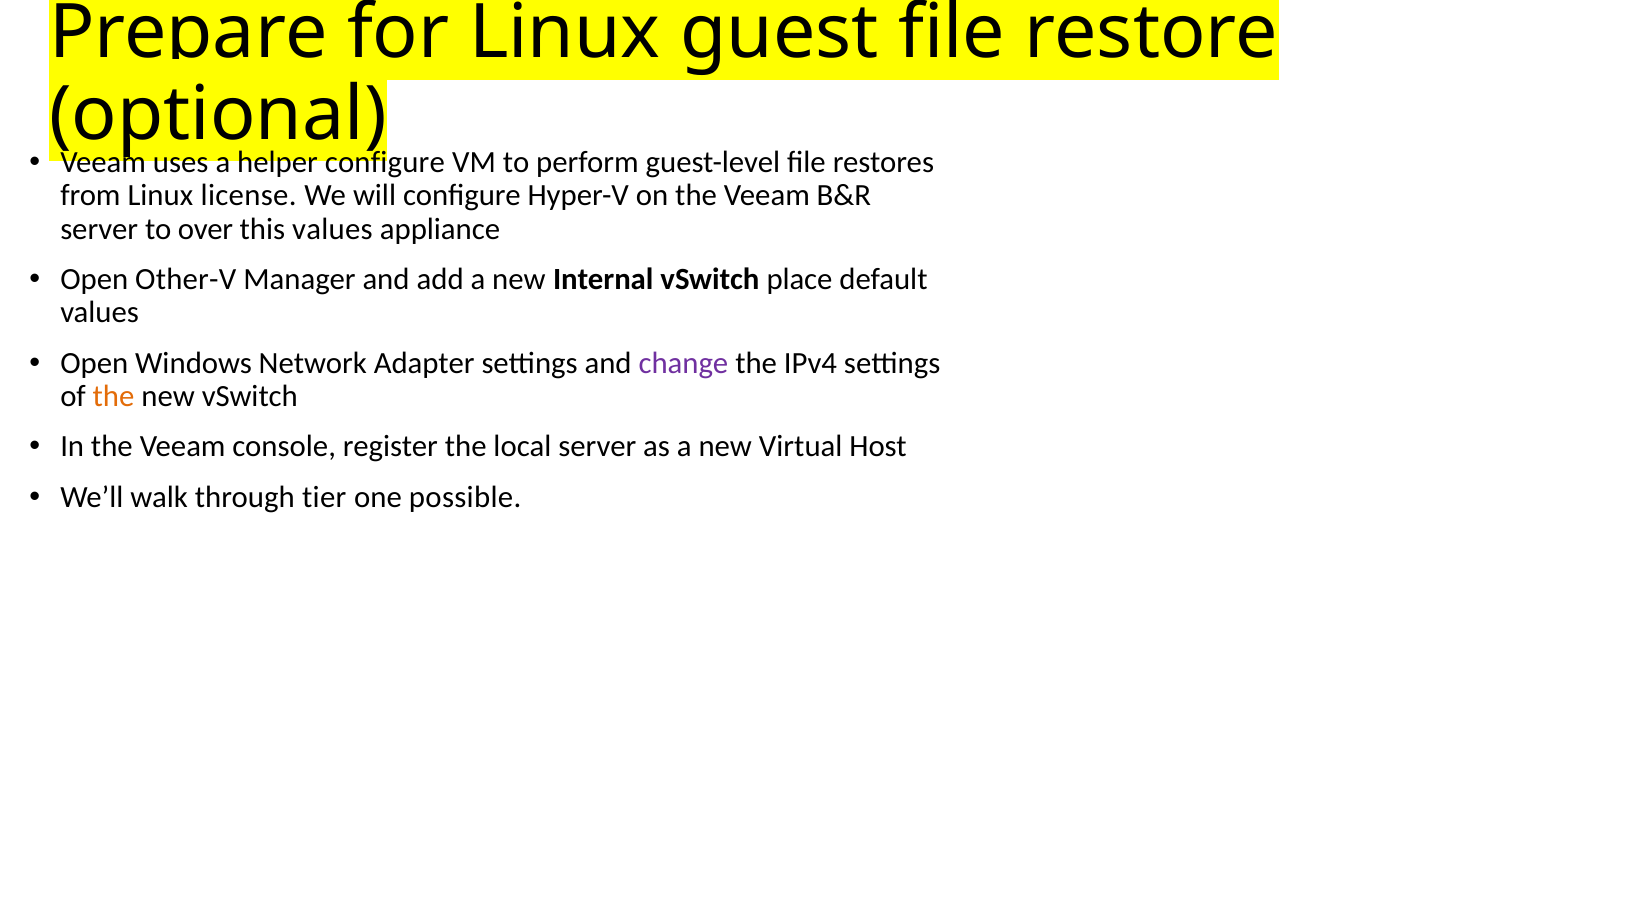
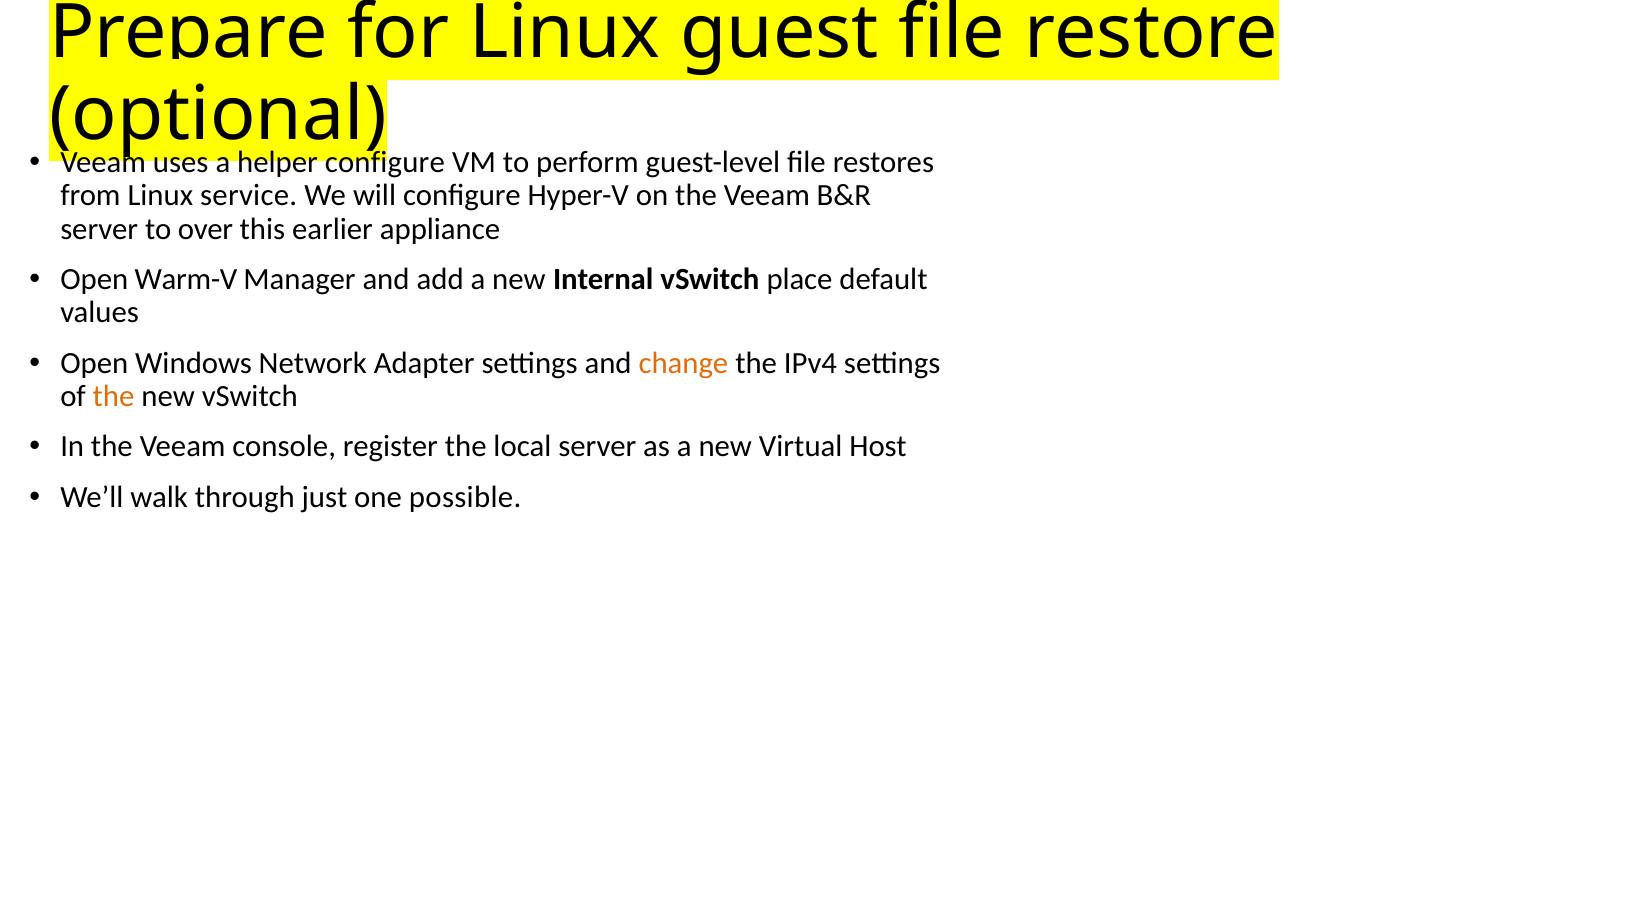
license: license -> service (249, 196)
this values: values -> earlier (333, 229)
Other-V: Other-V -> Warm-V (186, 280)
change colour: purple -> orange (683, 363)
tier: tier -> just (324, 497)
